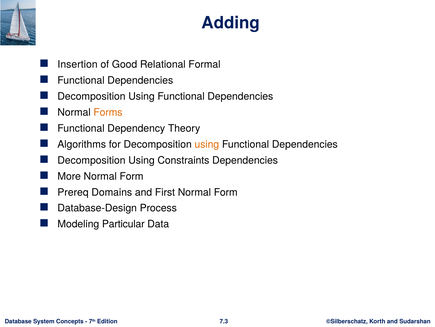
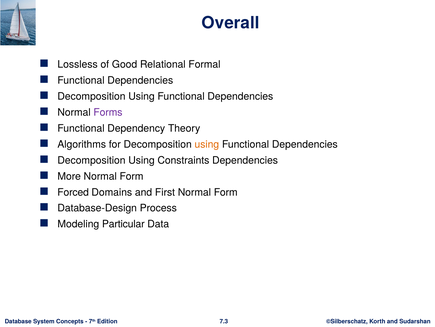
Adding: Adding -> Overall (231, 23)
Insertion: Insertion -> Lossless (78, 64)
Forms colour: orange -> purple (108, 112)
Prereq: Prereq -> Forced (73, 192)
